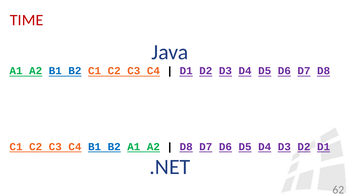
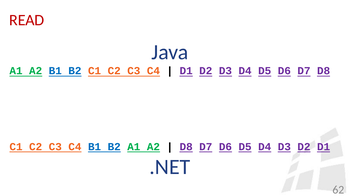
TIME: TIME -> READ (27, 20)
